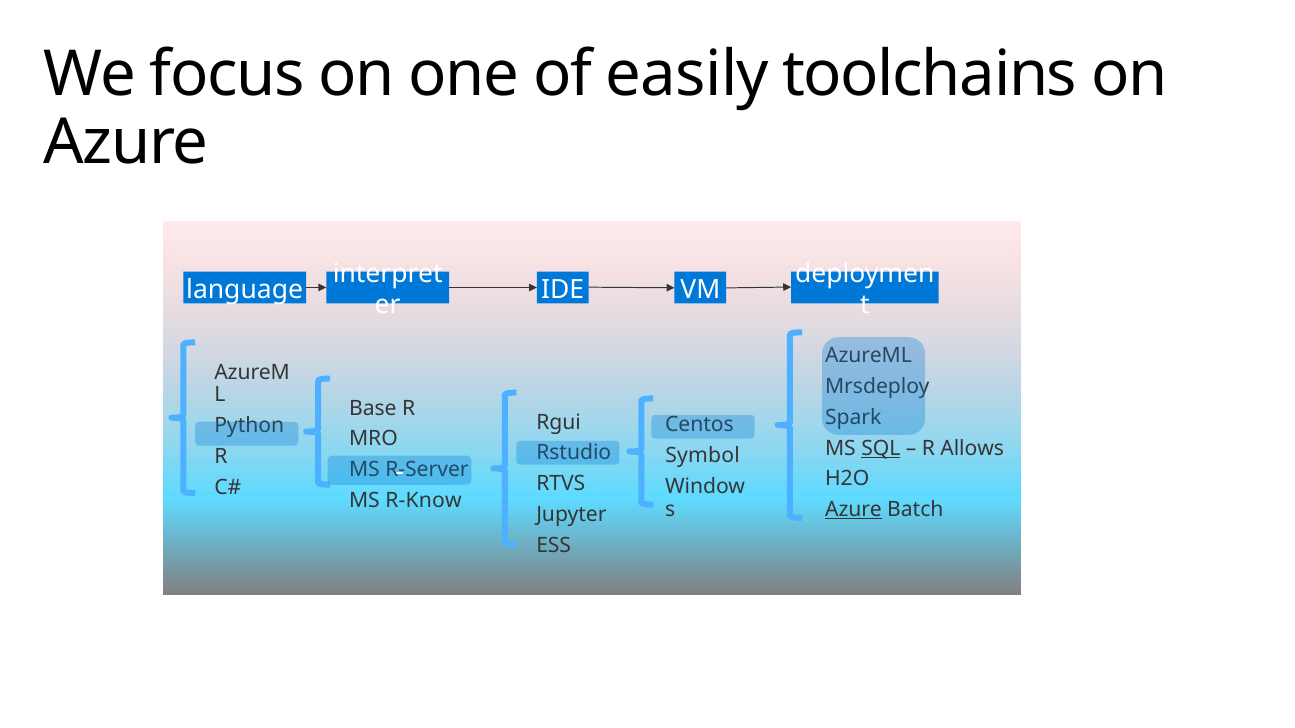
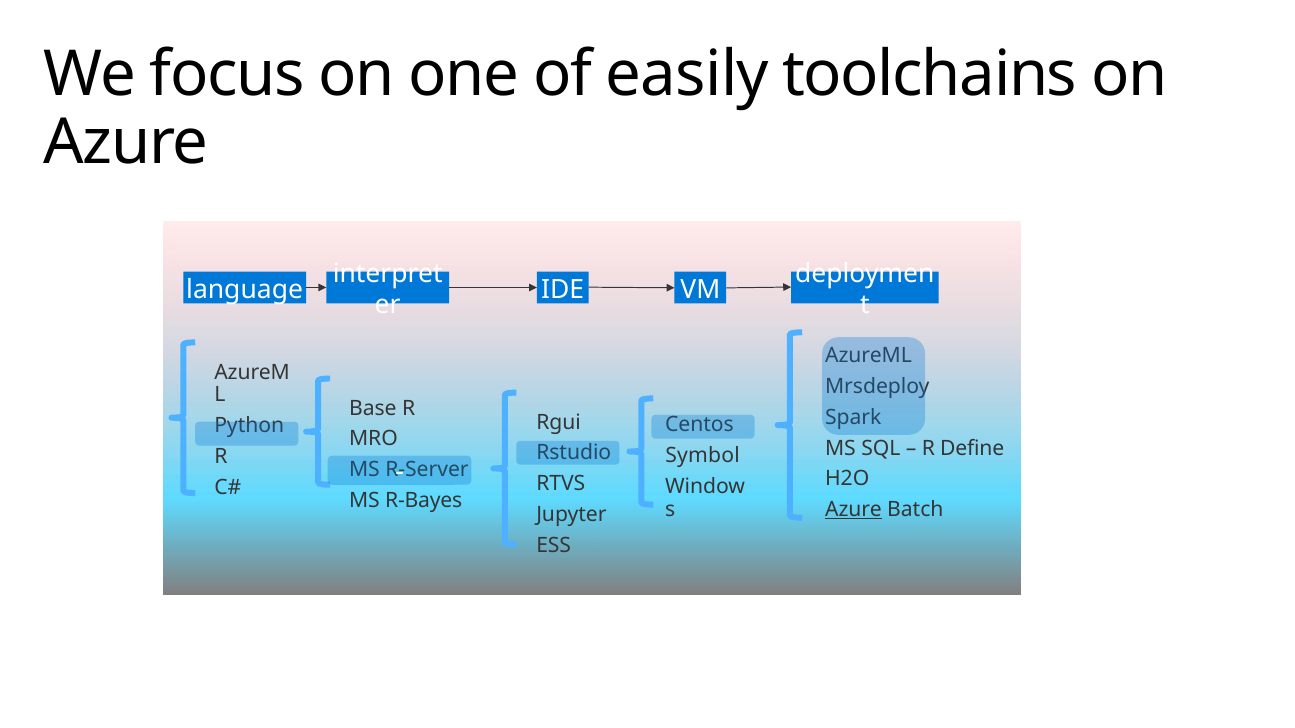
SQL underline: present -> none (881, 448)
Allows: Allows -> Define (972, 448)
R-Know: R-Know -> R-Bayes (424, 501)
